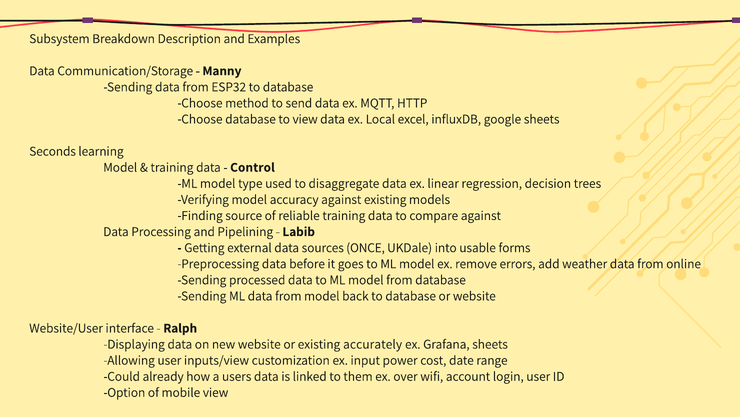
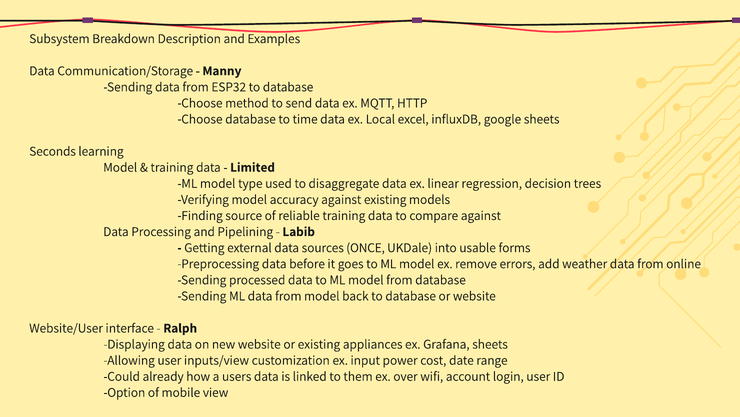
to view: view -> time (305, 119)
Control: Control -> Limited (253, 167)
accurately: accurately -> appliances (373, 344)
